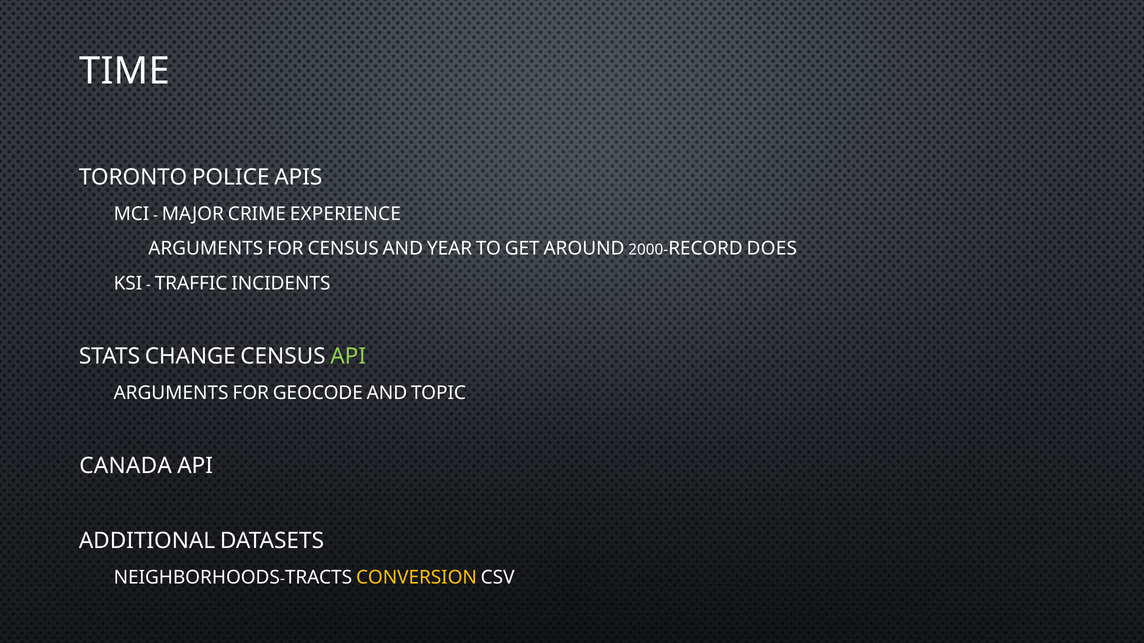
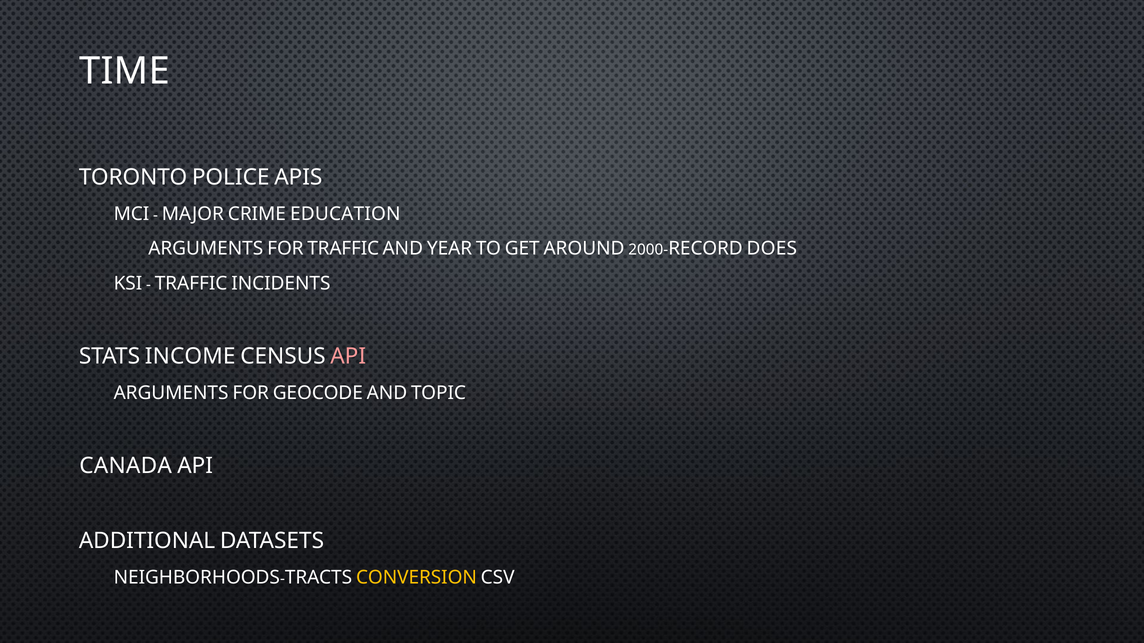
EXPERIENCE: EXPERIENCE -> EDUCATION (345, 214)
FOR CENSUS: CENSUS -> TRAFFIC (343, 249)
CHANGE: CHANGE -> INCOME (190, 357)
API colour: light green -> pink (348, 357)
